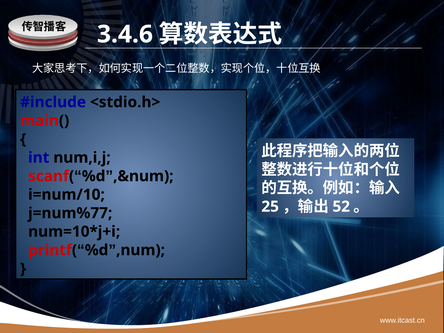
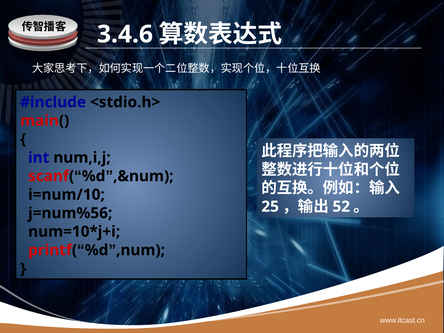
j=num%77: j=num%77 -> j=num%56 (70, 213)
